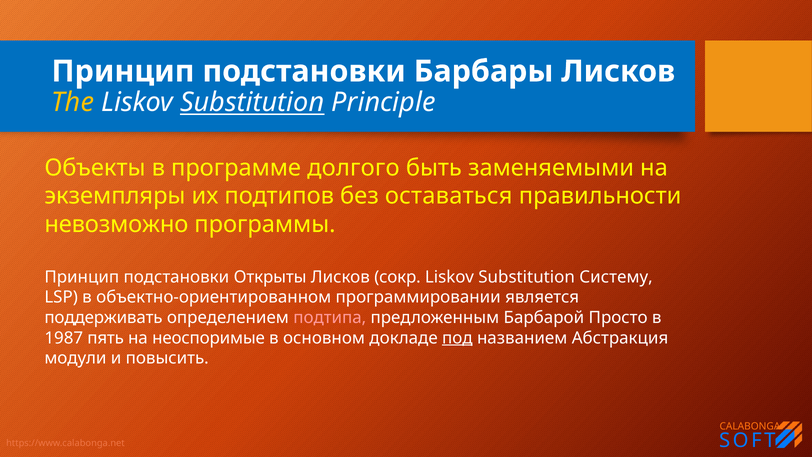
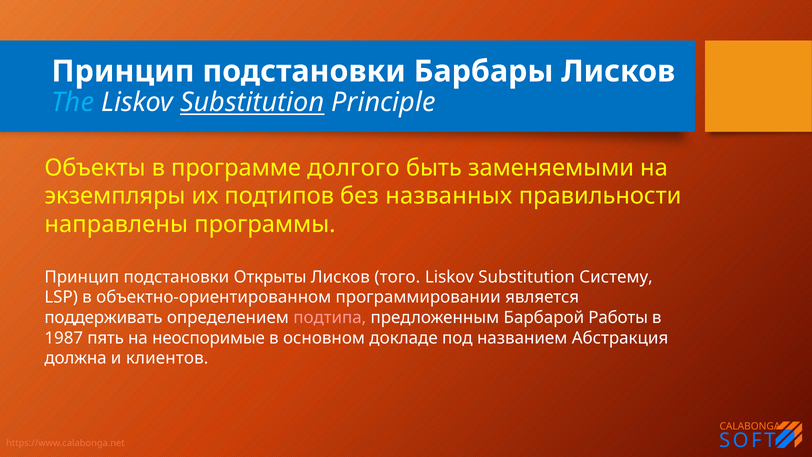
The colour: yellow -> light blue (73, 102)
оставаться: оставаться -> названных (449, 196)
невозможно: невозможно -> направлены (116, 224)
сокр: сокр -> того (397, 277)
Просто: Просто -> Работы (618, 317)
под underline: present -> none (457, 338)
модули: модули -> должна (75, 358)
повысить: повысить -> клиентов (167, 358)
